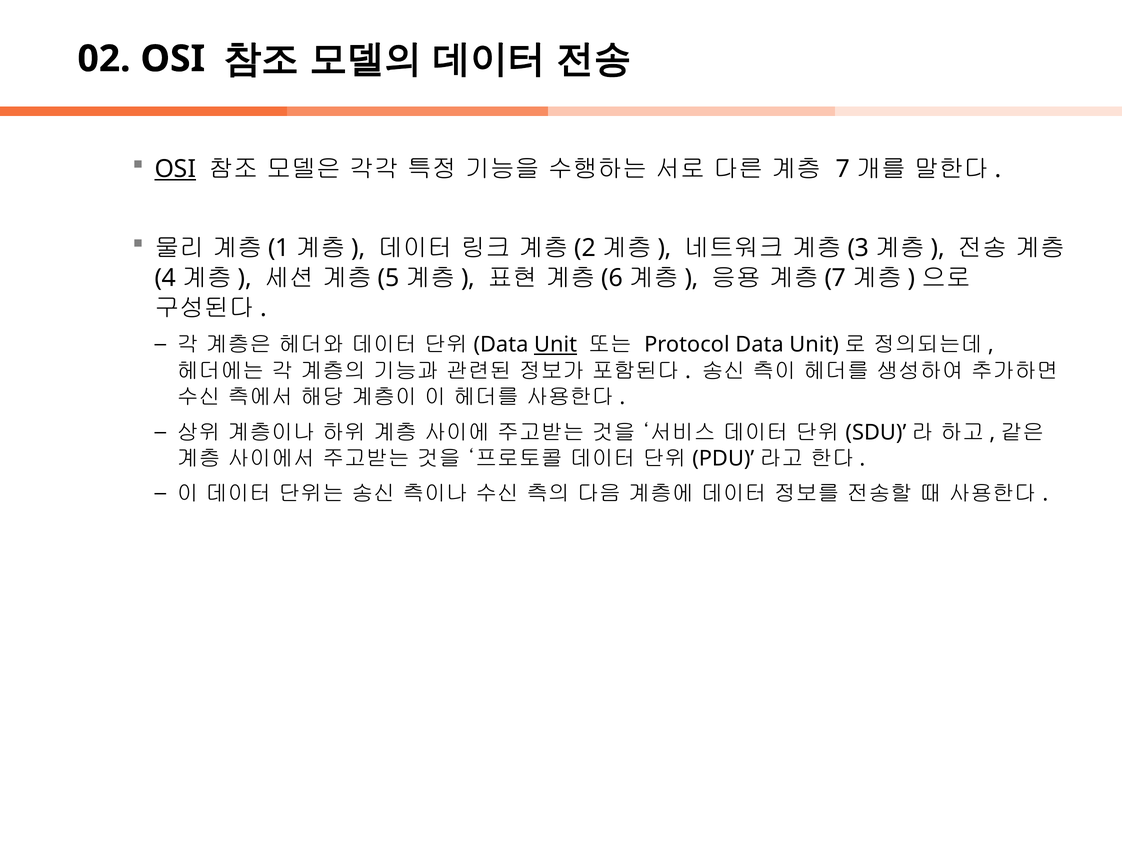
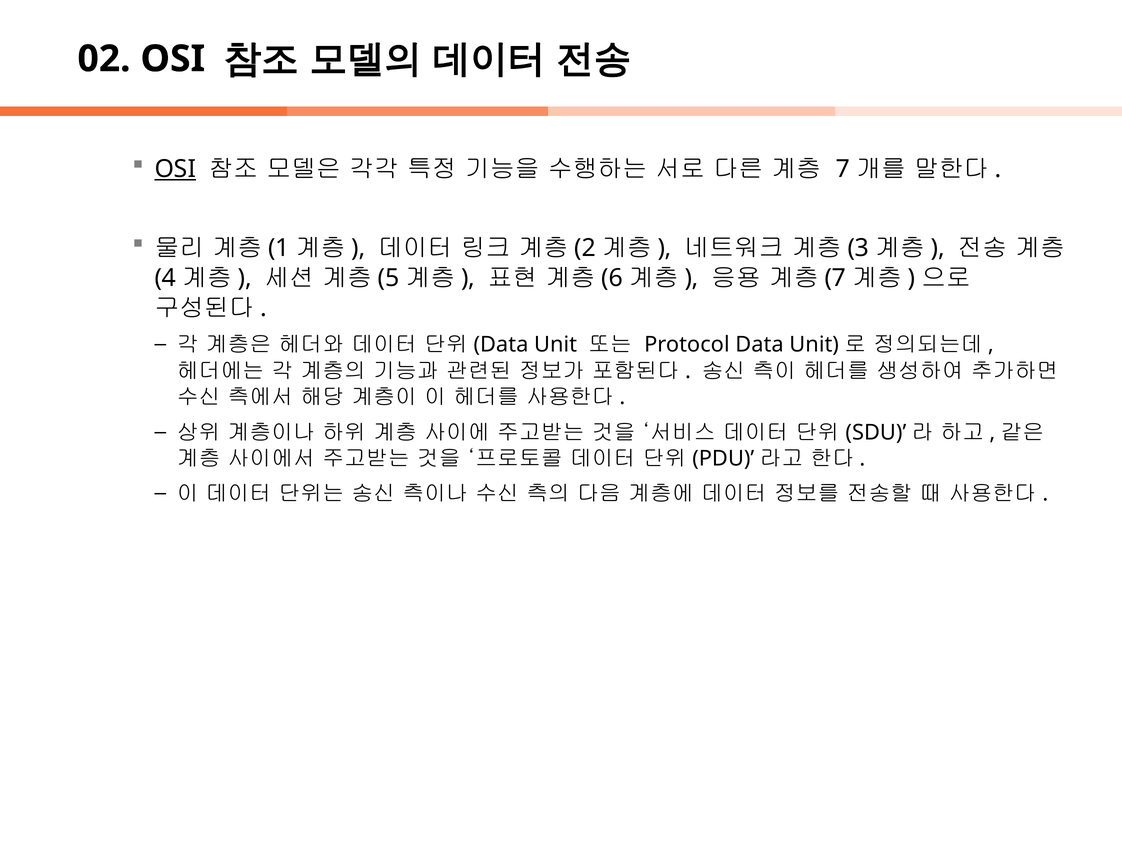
Unit underline: present -> none (556, 345)
